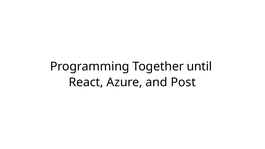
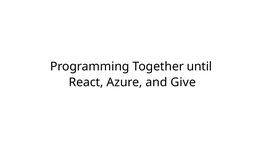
Post: Post -> Give (183, 82)
